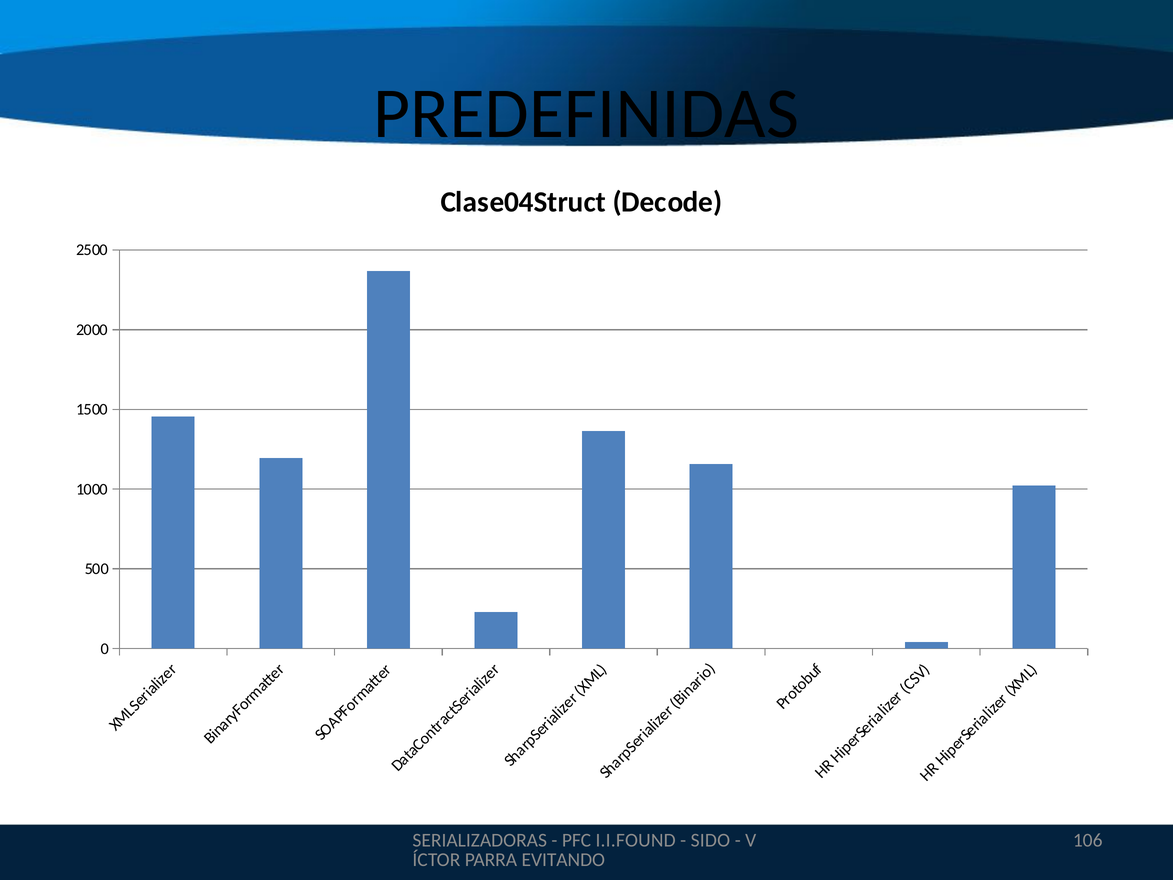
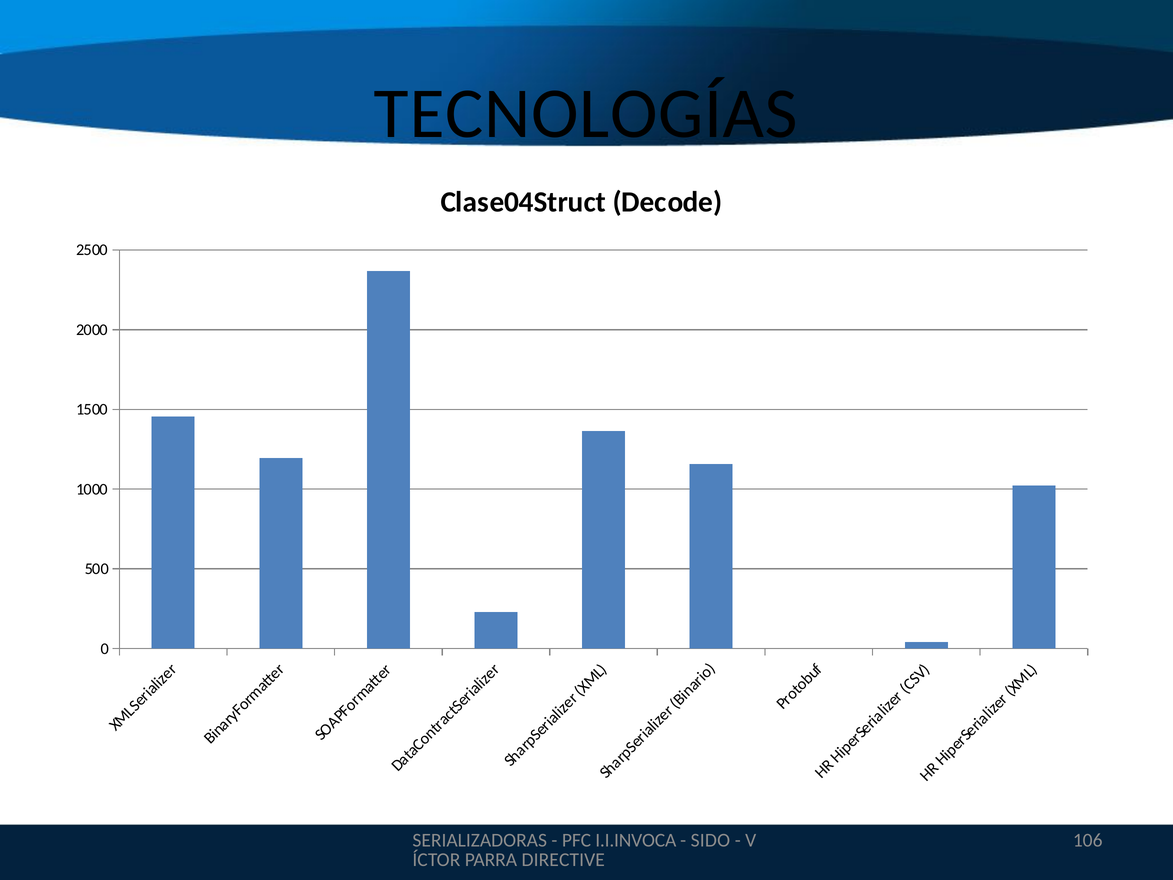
PREDEFINIDAS: PREDEFINIDAS -> TECNOLOGÍAS (586, 114)
I.I.FOUND: I.I.FOUND -> I.I.INVOCA (636, 840)
EVITANDO: EVITANDO -> DIRECTIVE (563, 859)
